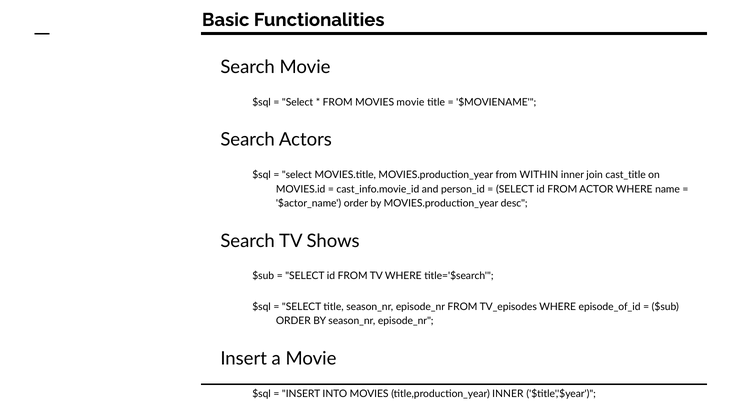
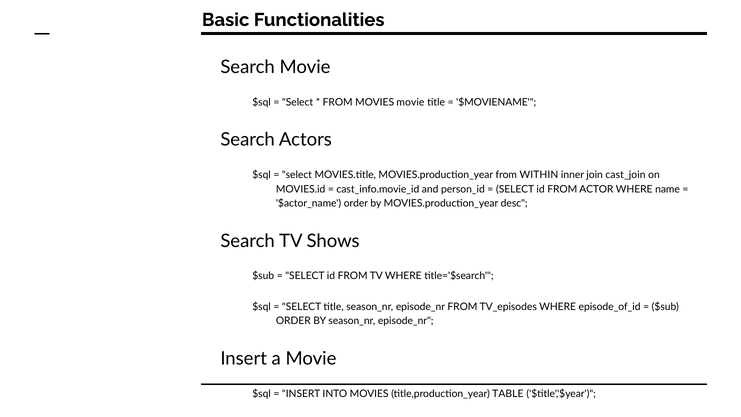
cast_title: cast_title -> cast_join (626, 175)
title,production_year INNER: INNER -> TABLE (508, 393)
